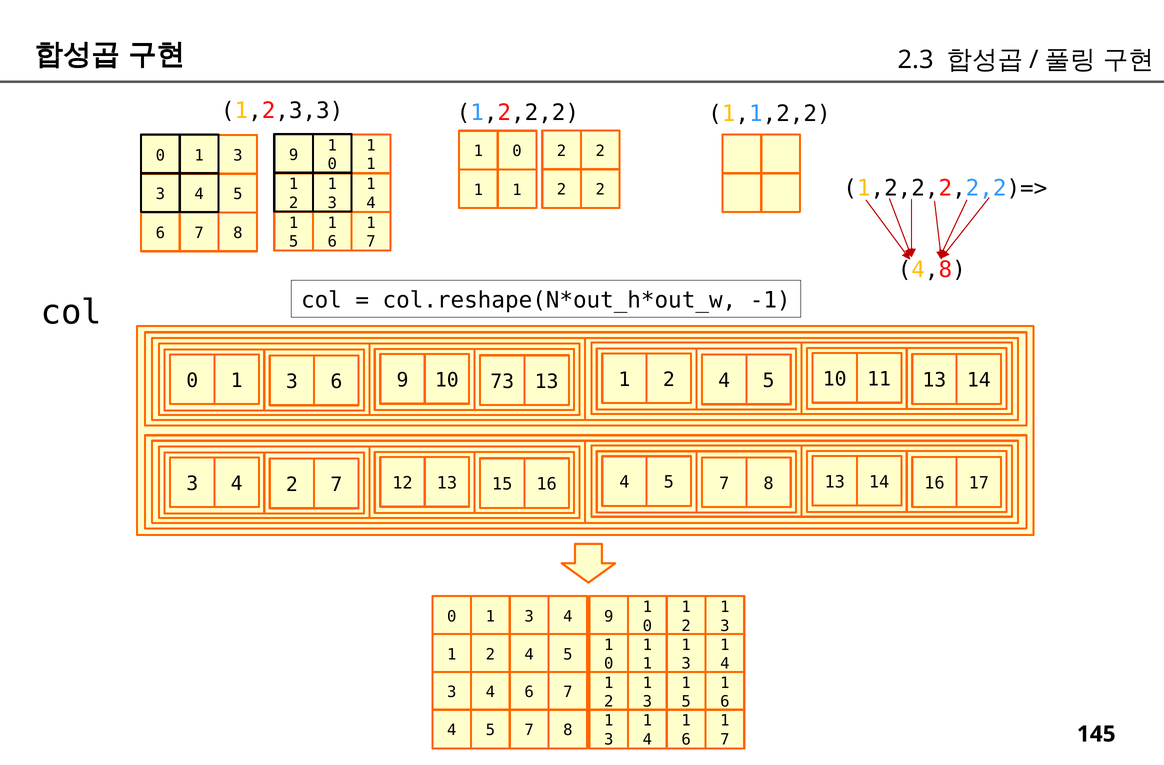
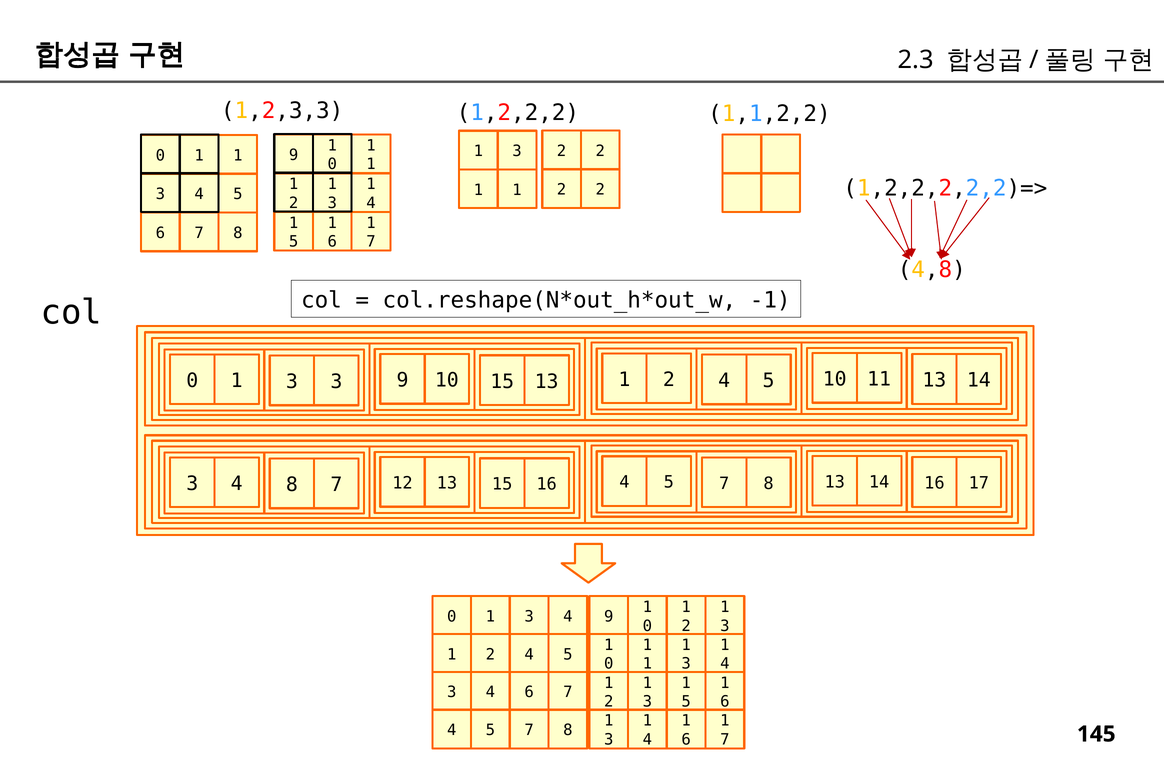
0: 0 -> 3 (517, 151)
3: 3 -> 1 (238, 155)
3 6: 6 -> 3 (336, 382)
10 73: 73 -> 15 (502, 381)
4 2: 2 -> 8 (292, 484)
